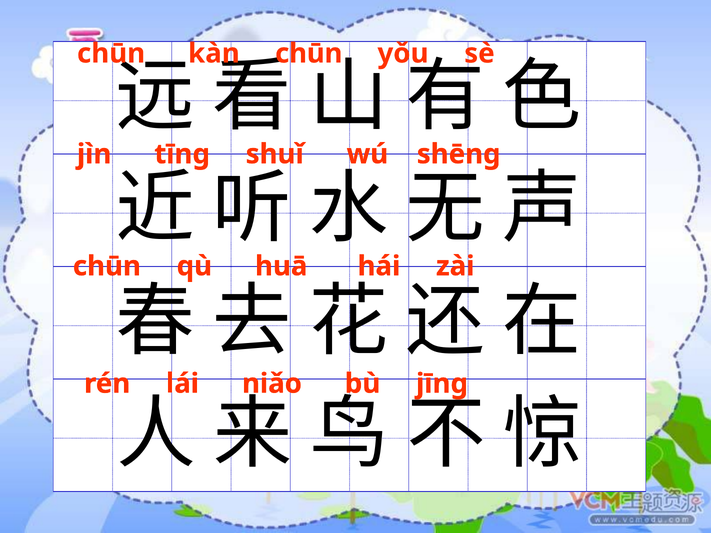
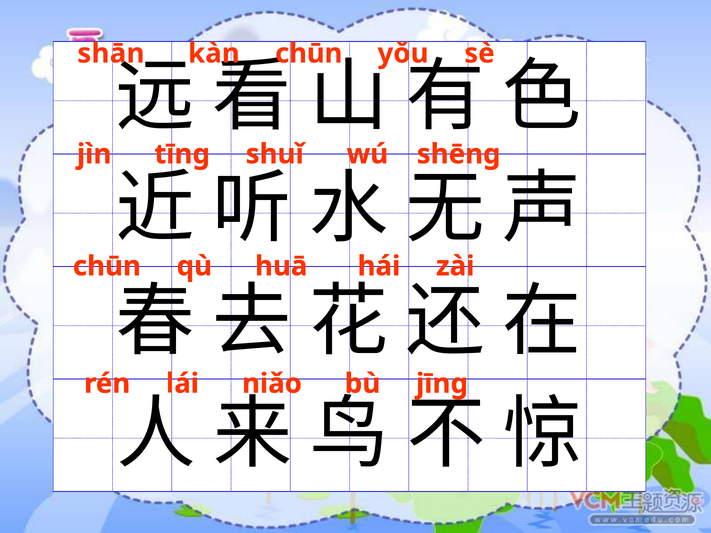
chūn: chūn -> shān (111, 53)
